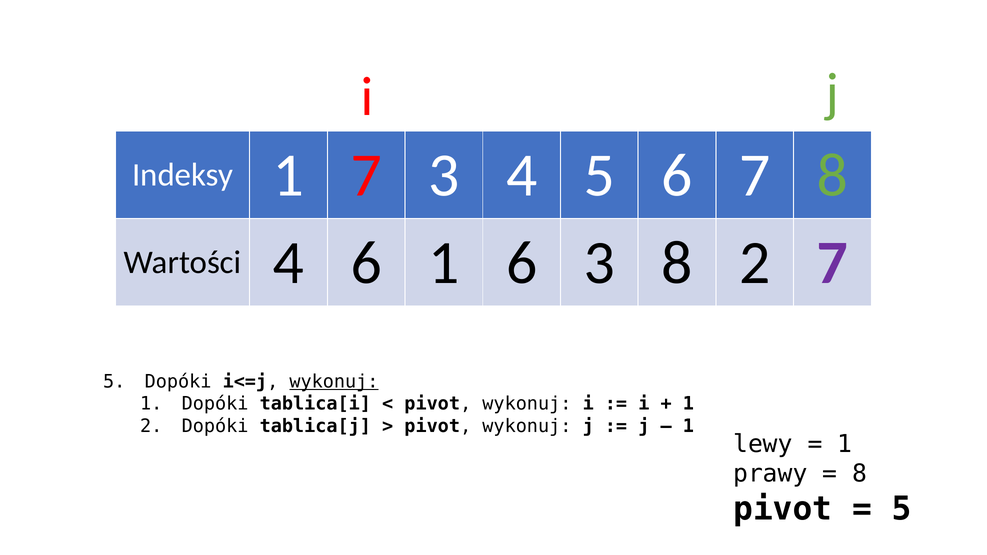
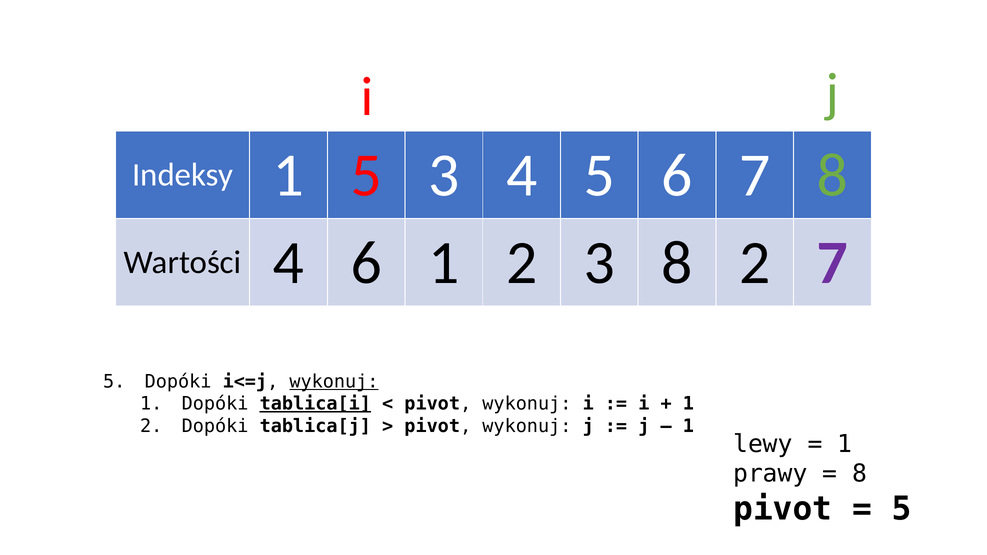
1 7: 7 -> 5 (366, 175)
6 1 6: 6 -> 2 (522, 263)
tablica[i underline: none -> present (315, 404)
